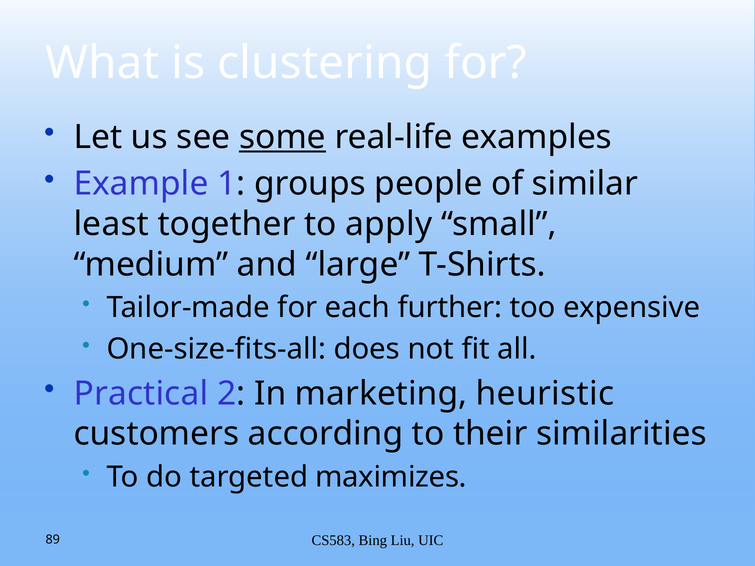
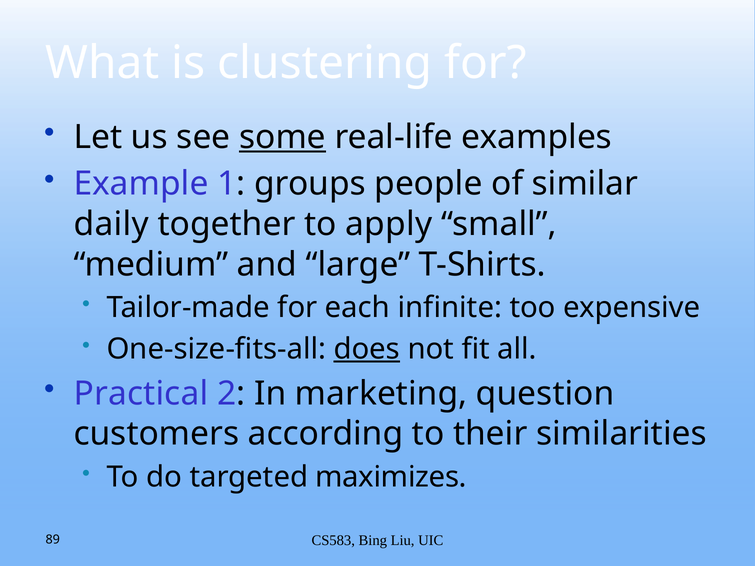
least: least -> daily (111, 224)
further: further -> infinite (450, 308)
does underline: none -> present (367, 349)
heuristic: heuristic -> question (545, 394)
